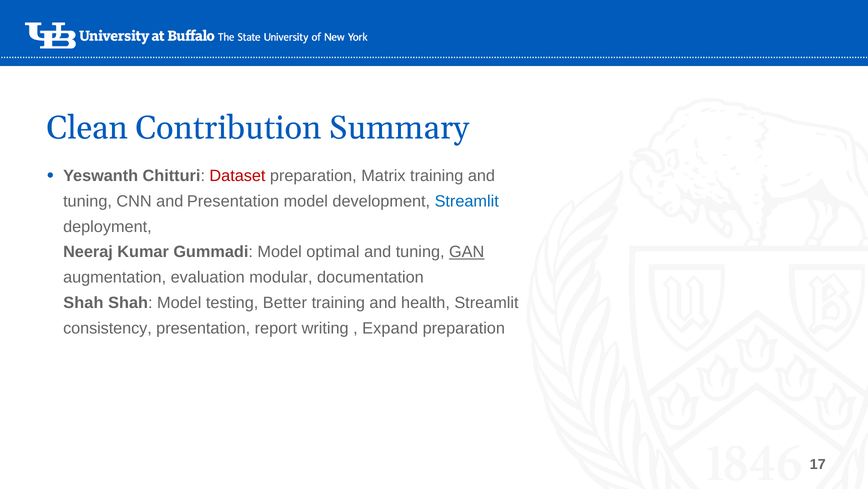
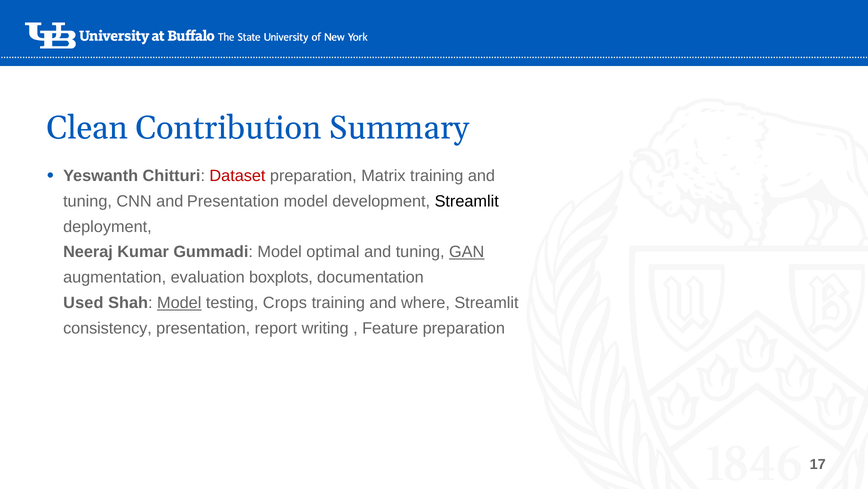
Streamlit colour: blue -> black (467, 201)
modular: modular -> boxplots (281, 277)
Shah: Shah -> Used (83, 302)
Model underline: none -> present (179, 302)
Better: Better -> Crops (285, 302)
health: health -> where (426, 302)
Expand: Expand -> Feature (390, 328)
